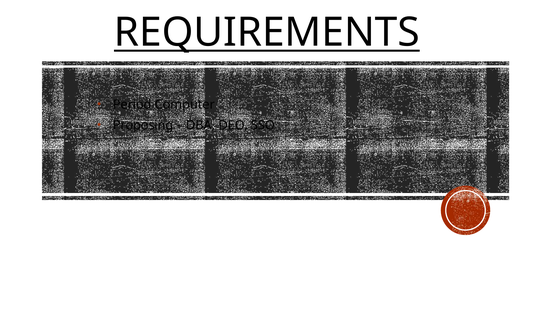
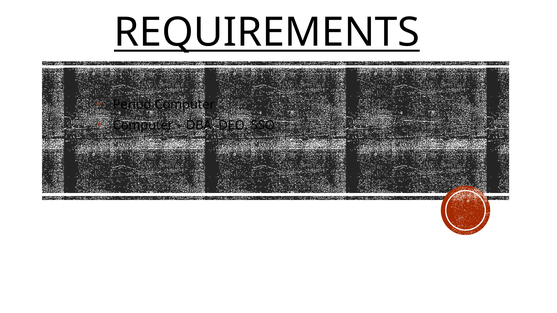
Proposing: Proposing -> Computer (143, 125)
